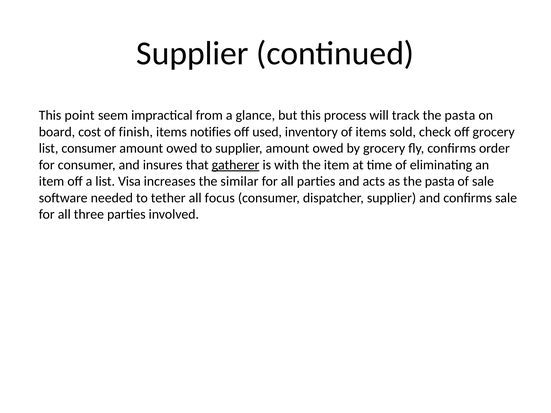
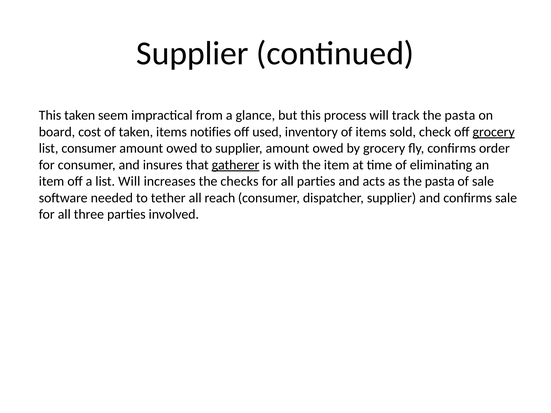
This point: point -> taken (80, 115)
of finish: finish -> taken (136, 132)
grocery underline: none -> present (494, 132)
list Visa: Visa -> Will (129, 182)
similar: similar -> checks (239, 182)
focus: focus -> reach (220, 198)
